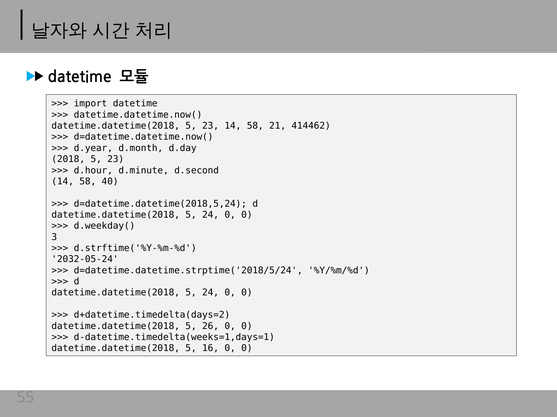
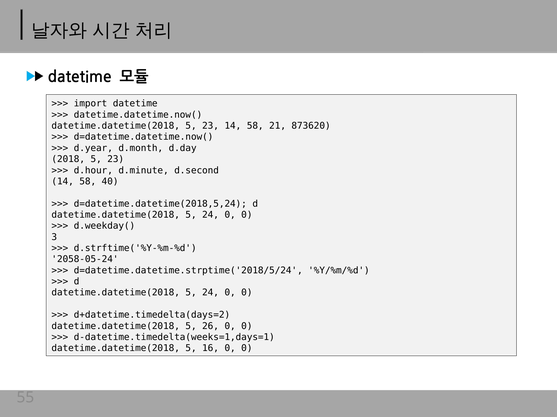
414462: 414462 -> 873620 (311, 126)
2032-05-24: 2032-05-24 -> 2058-05-24 (85, 260)
